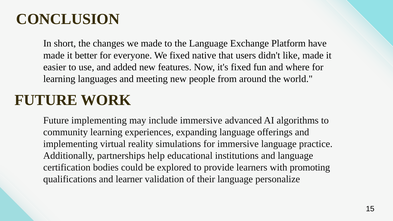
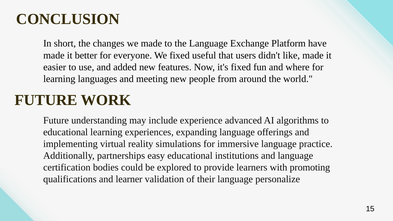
native: native -> useful (204, 55)
Future implementing: implementing -> understanding (99, 120)
include immersive: immersive -> experience (201, 120)
community: community -> educational (66, 132)
help: help -> easy (156, 156)
